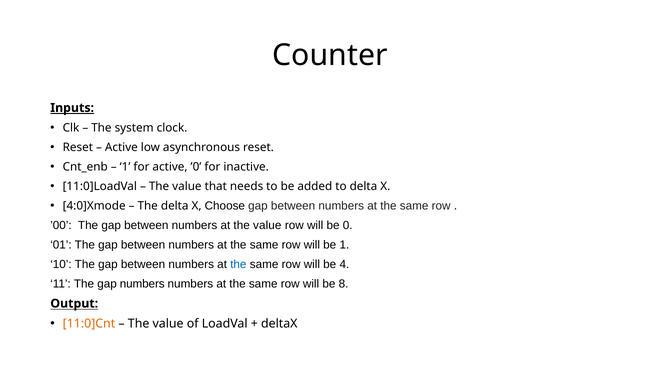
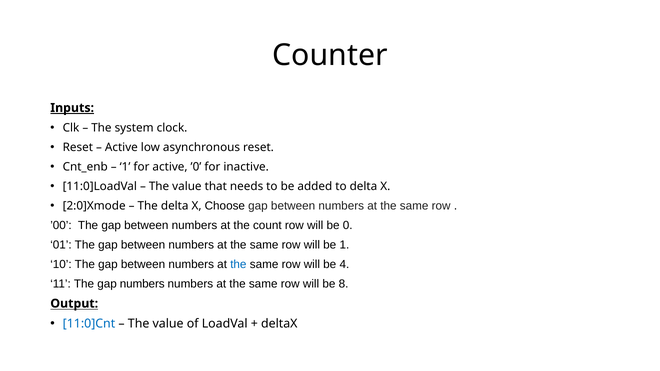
4:0]Xmode: 4:0]Xmode -> 2:0]Xmode (94, 206)
at the value: value -> count (267, 225)
11:0]Cnt colour: orange -> blue (89, 324)
